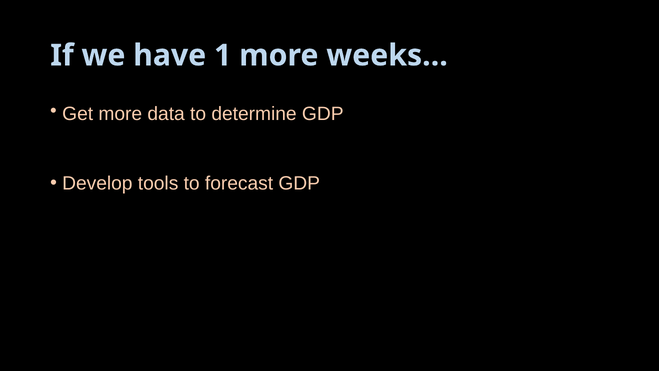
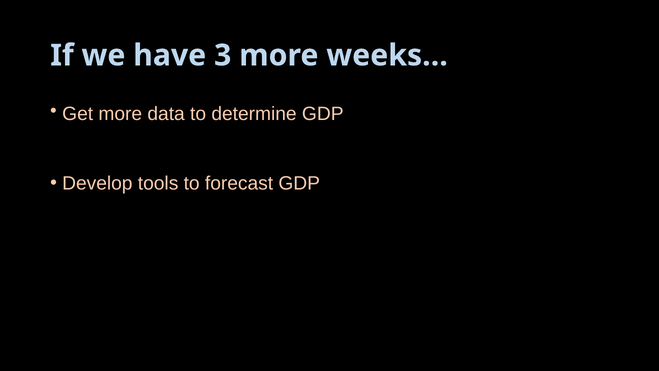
1: 1 -> 3 (223, 55)
